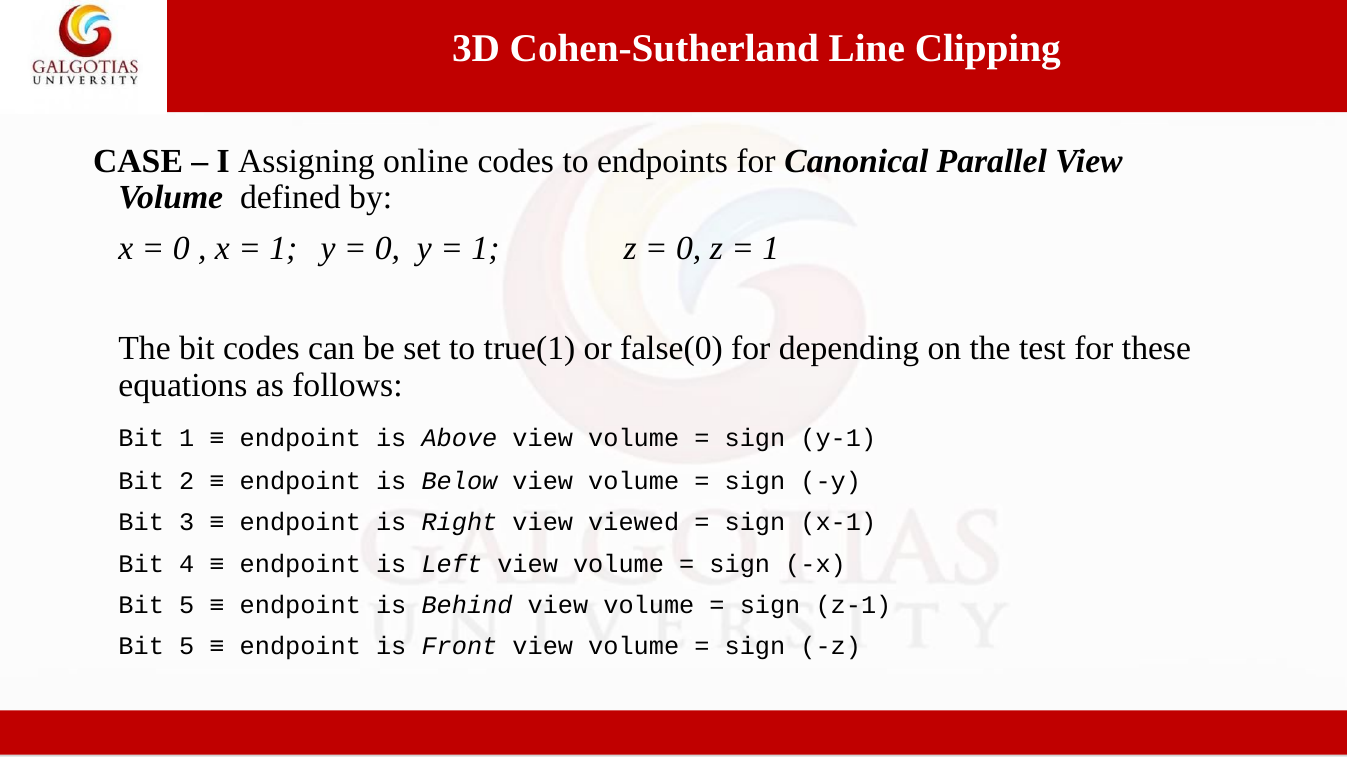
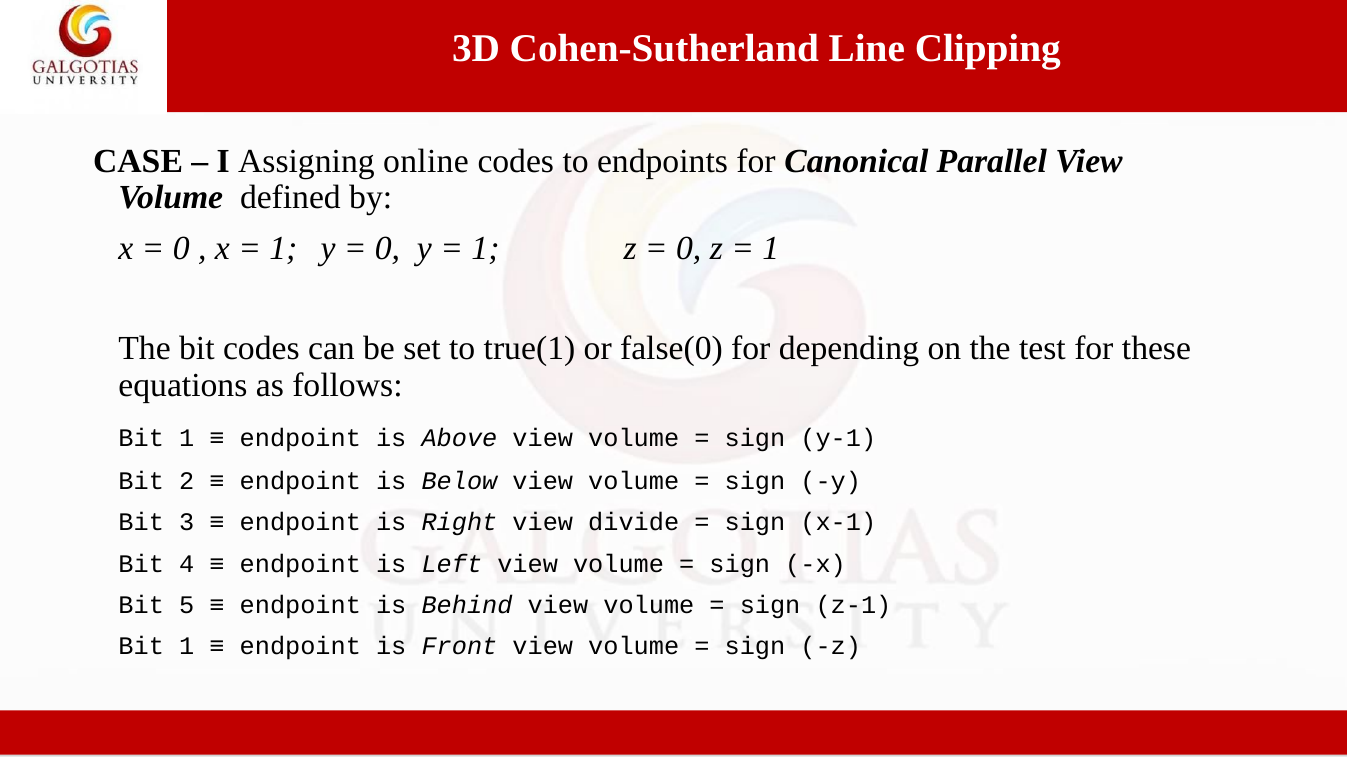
viewed: viewed -> divide (634, 523)
5: 5 -> 1 (187, 647)
